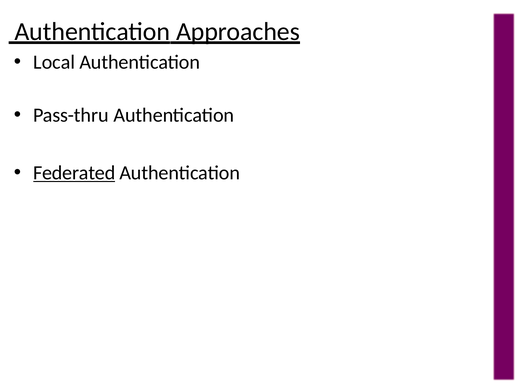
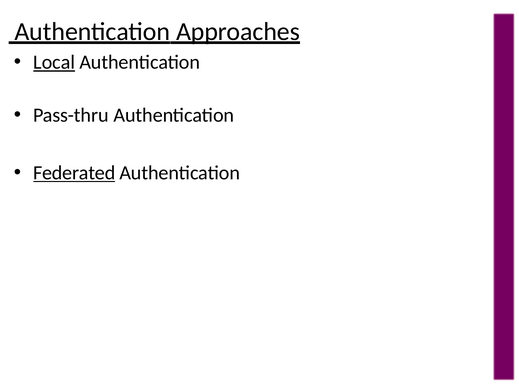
Local underline: none -> present (54, 62)
